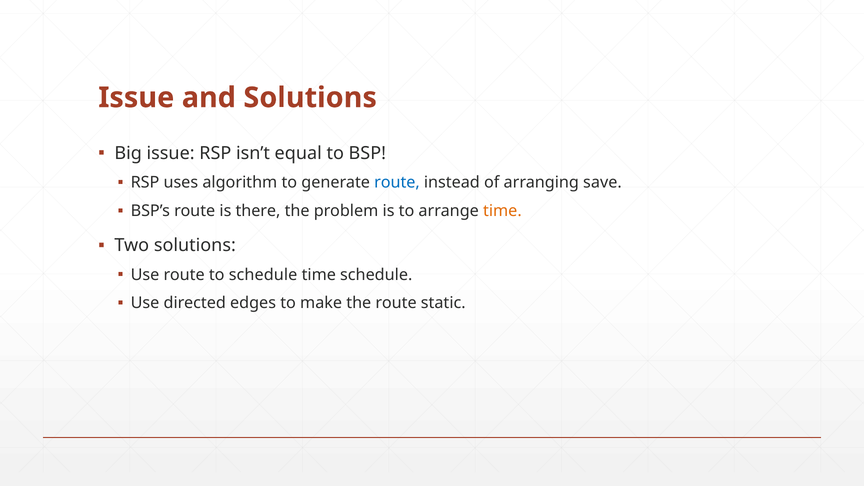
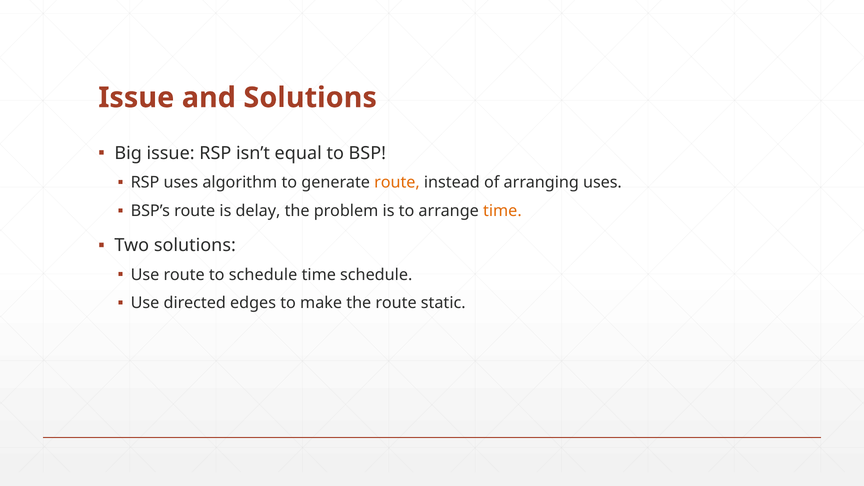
route colour: blue -> orange (397, 183)
arranging save: save -> uses (602, 183)
there: there -> delay (258, 211)
